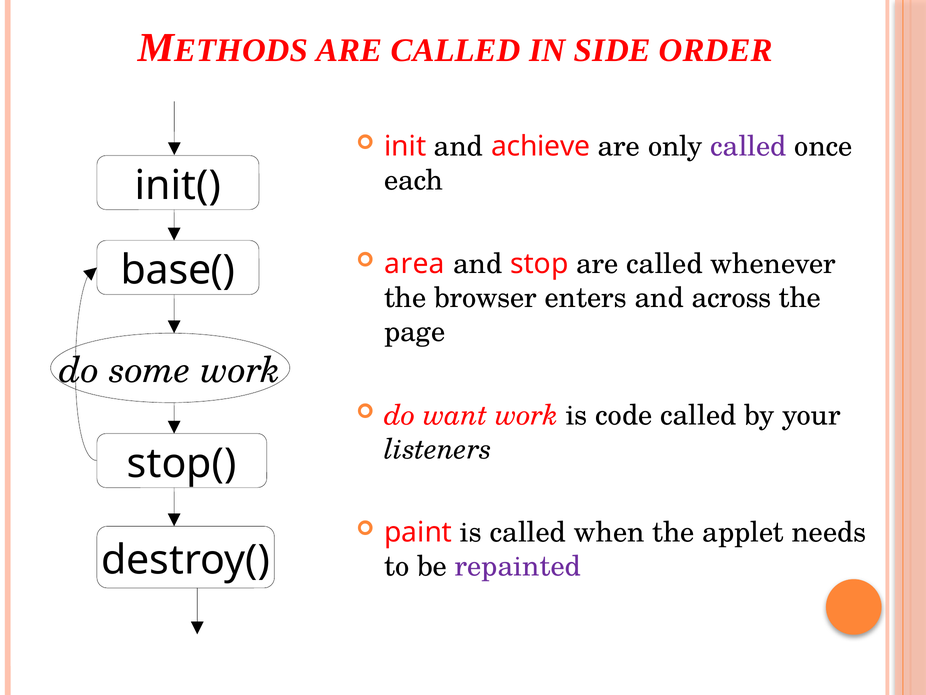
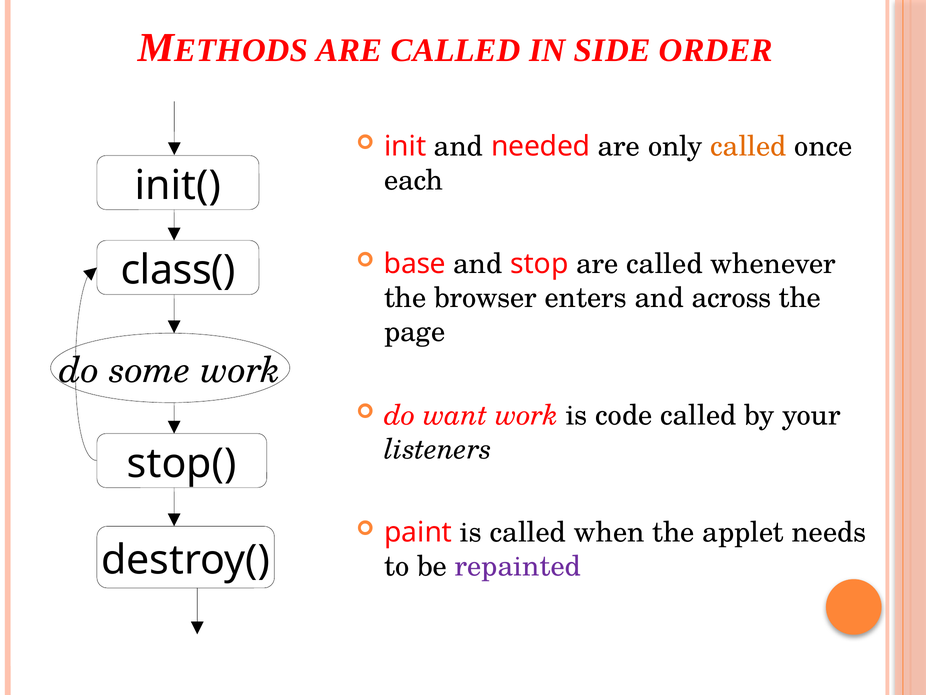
achieve: achieve -> needed (541, 146)
called colour: purple -> orange (749, 146)
area: area -> base (415, 264)
base(: base( -> class( (178, 270)
